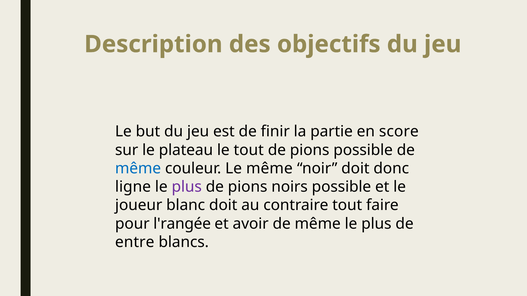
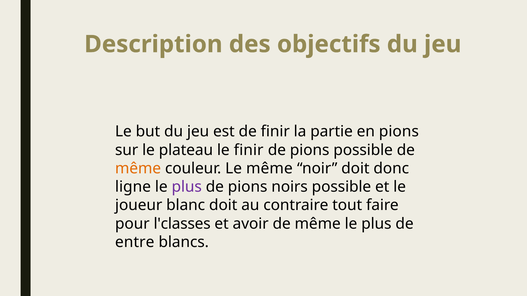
en score: score -> pions (399, 132)
le tout: tout -> finir (249, 150)
même colour: blue -> orange (138, 169)
l'rangée: l'rangée -> l'classes (182, 224)
